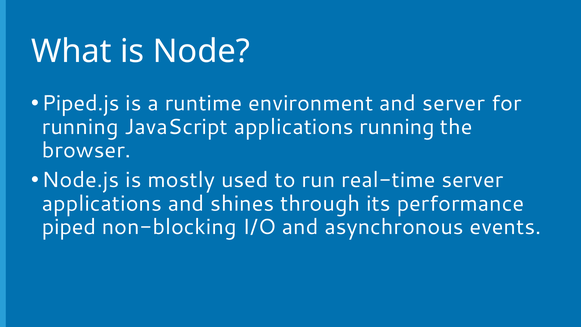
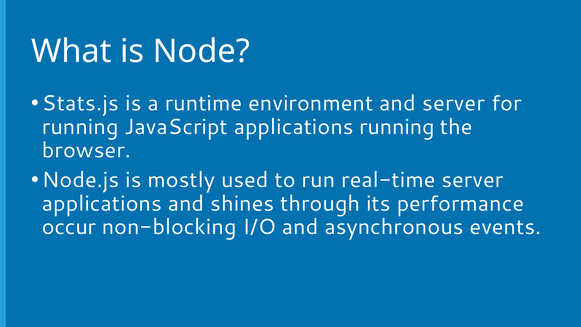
Piped.js: Piped.js -> Stats.js (81, 103)
piped: piped -> occur (69, 227)
